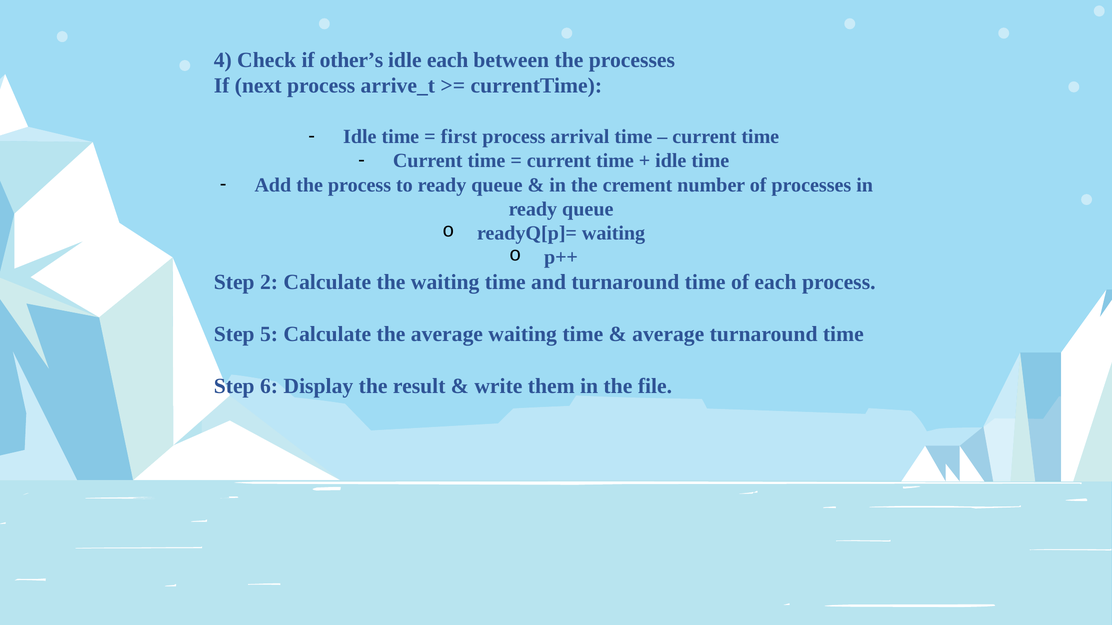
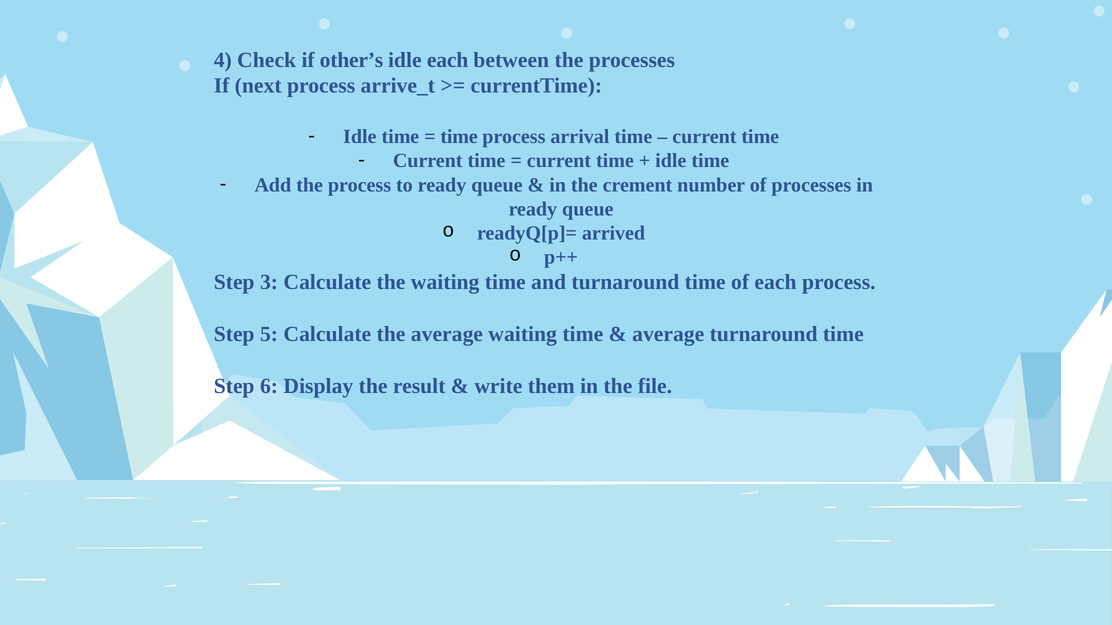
first: first -> time (459, 137)
readyQ[p]= waiting: waiting -> arrived (614, 233)
2: 2 -> 3 (269, 283)
